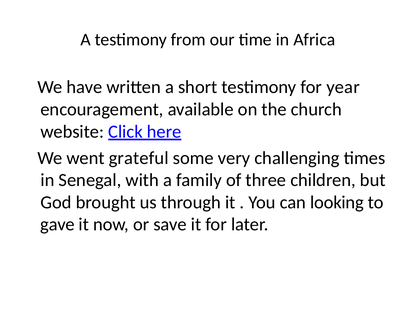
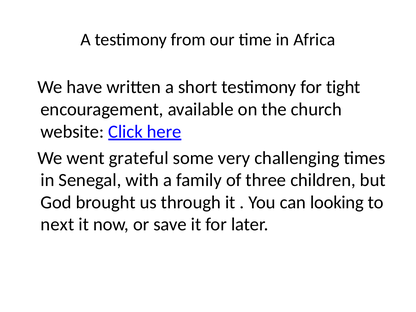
year: year -> tight (343, 87)
gave: gave -> next (57, 224)
